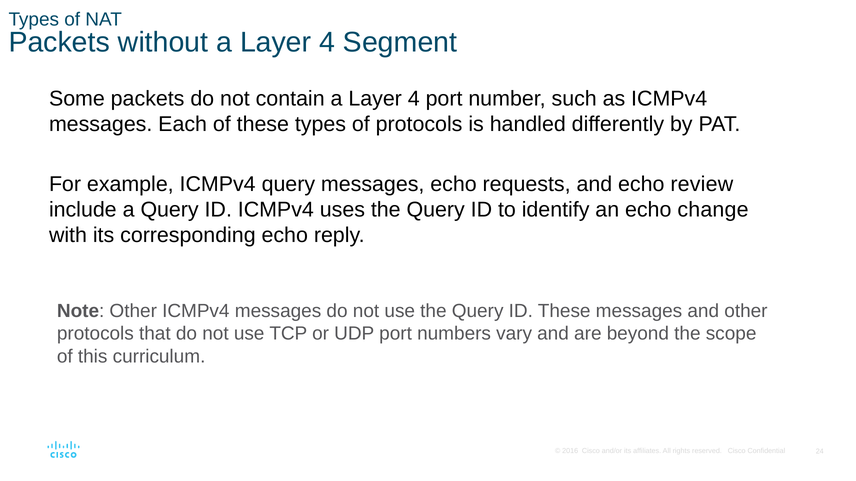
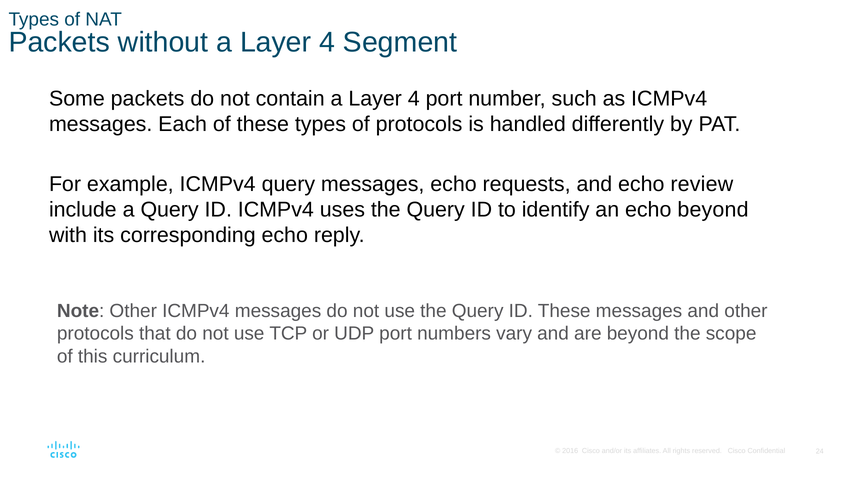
echo change: change -> beyond (713, 210)
